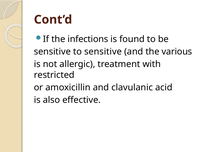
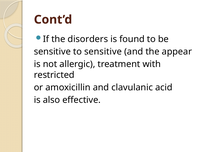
infections: infections -> disorders (88, 39)
various: various -> appear (177, 52)
